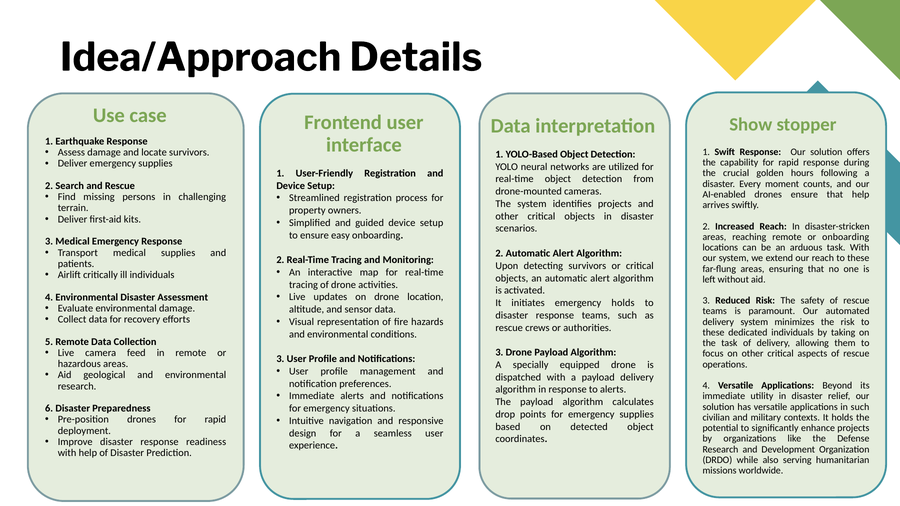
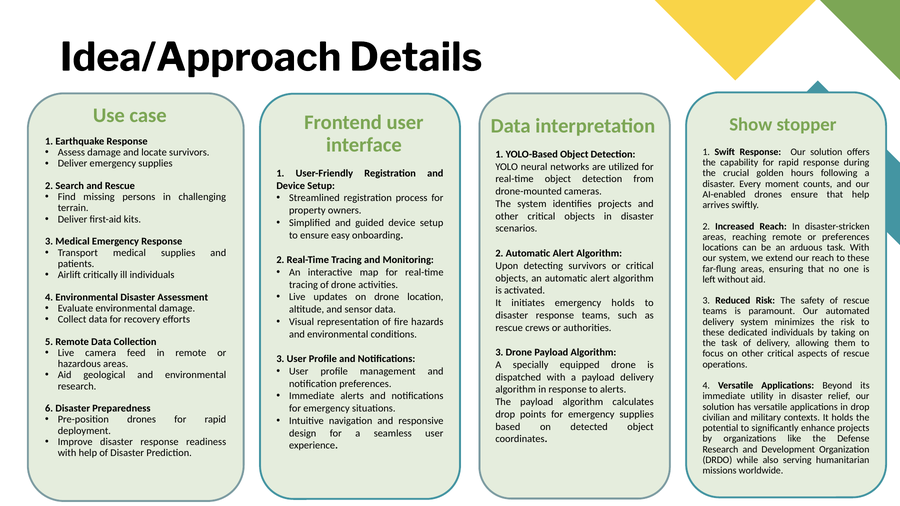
or onboarding: onboarding -> preferences (846, 237)
in such: such -> drop (860, 407)
